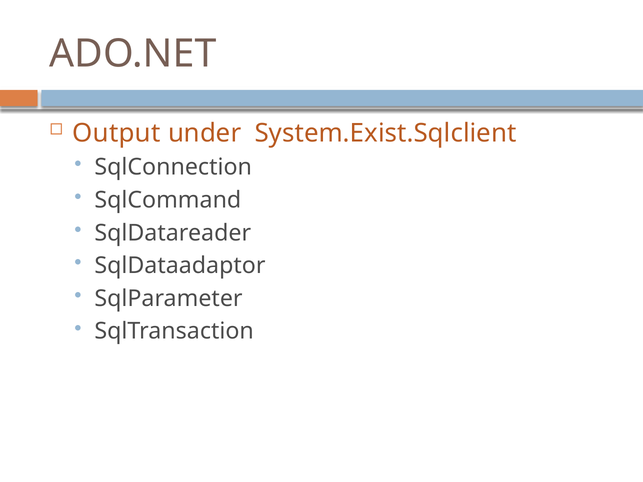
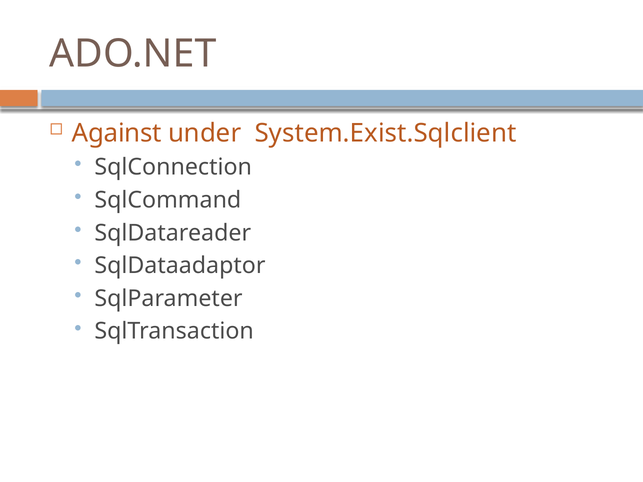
Output: Output -> Against (117, 133)
